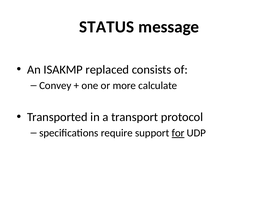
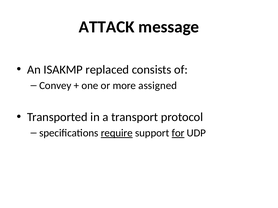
STATUS: STATUS -> ATTACK (107, 27)
calculate: calculate -> assigned (158, 86)
require underline: none -> present (117, 133)
